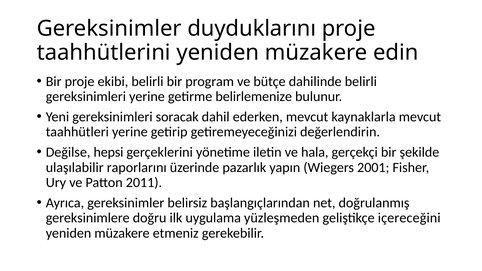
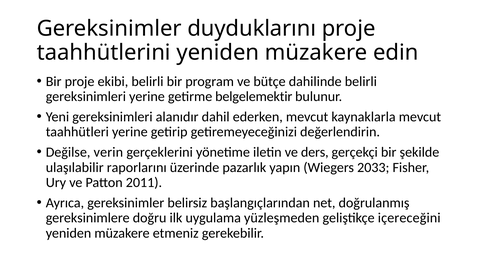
belirlemenize: belirlemenize -> belgelemektir (254, 97)
soracak: soracak -> alanıdır (177, 117)
hepsi: hepsi -> verin (108, 152)
hala: hala -> ders (315, 152)
2001: 2001 -> 2033 (373, 167)
